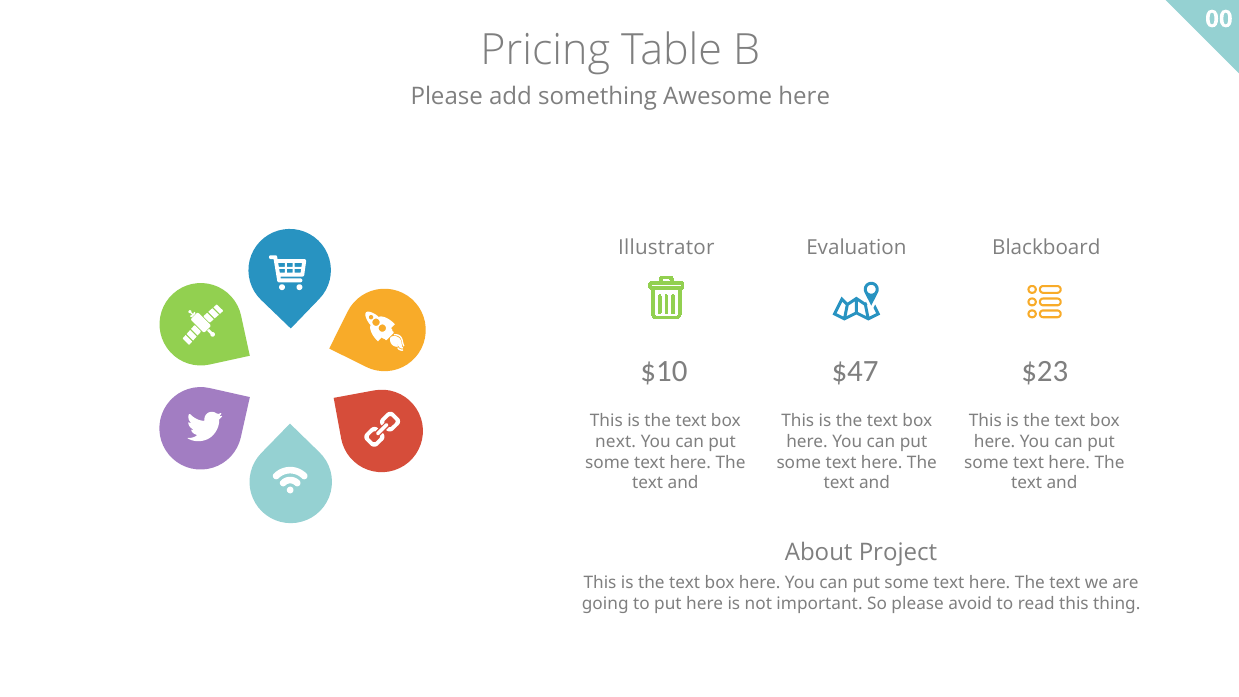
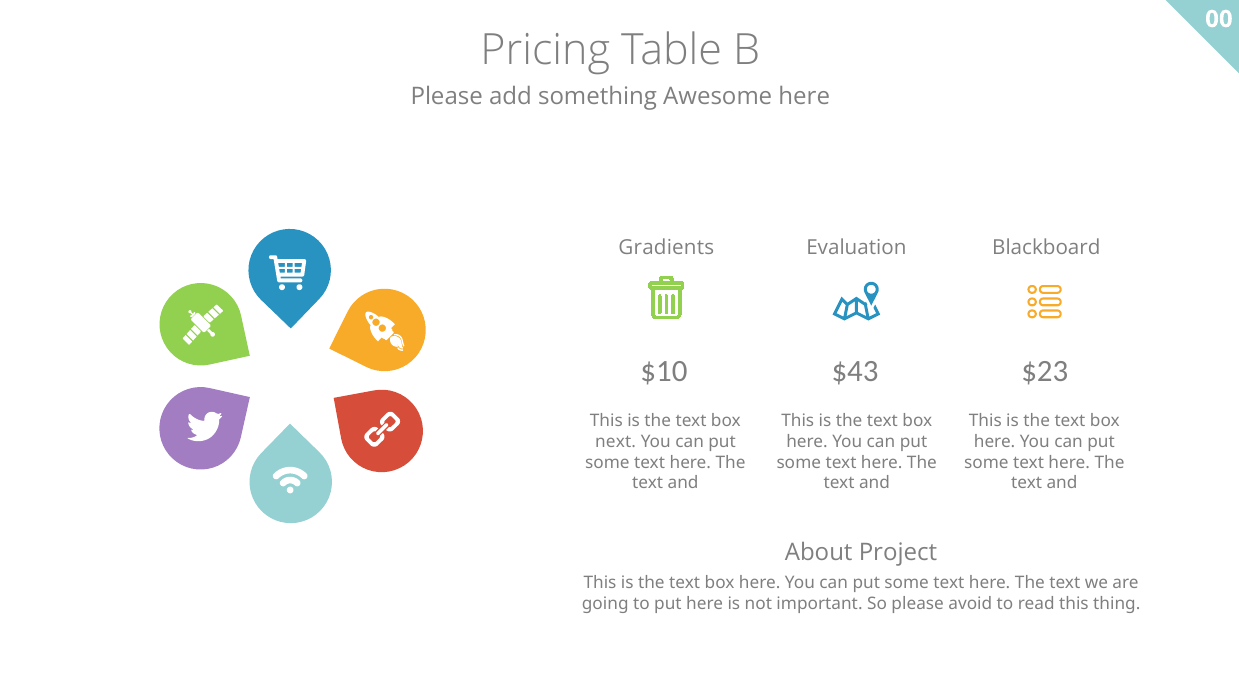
Illustrator: Illustrator -> Gradients (666, 247)
$47: $47 -> $43 (855, 372)
